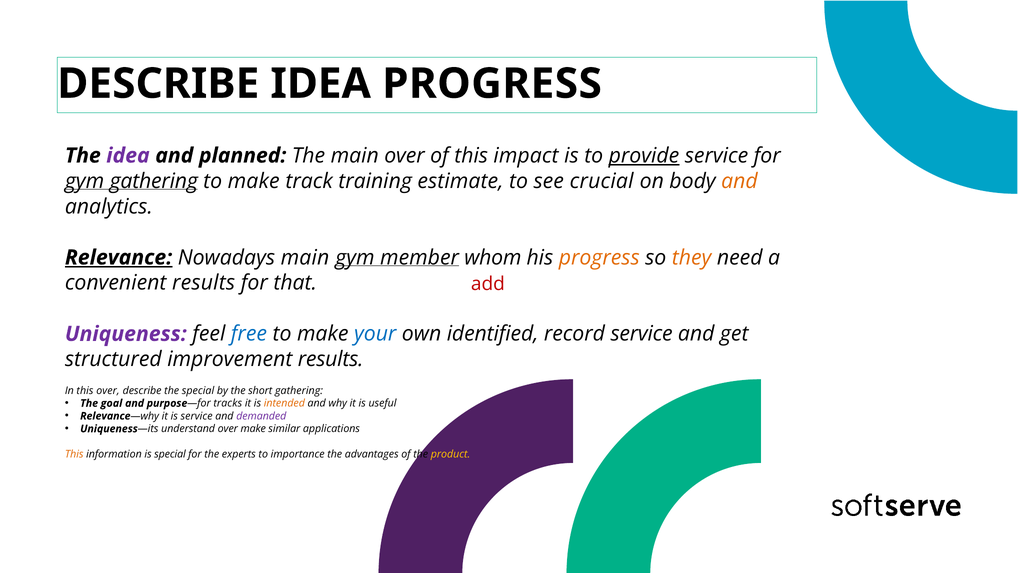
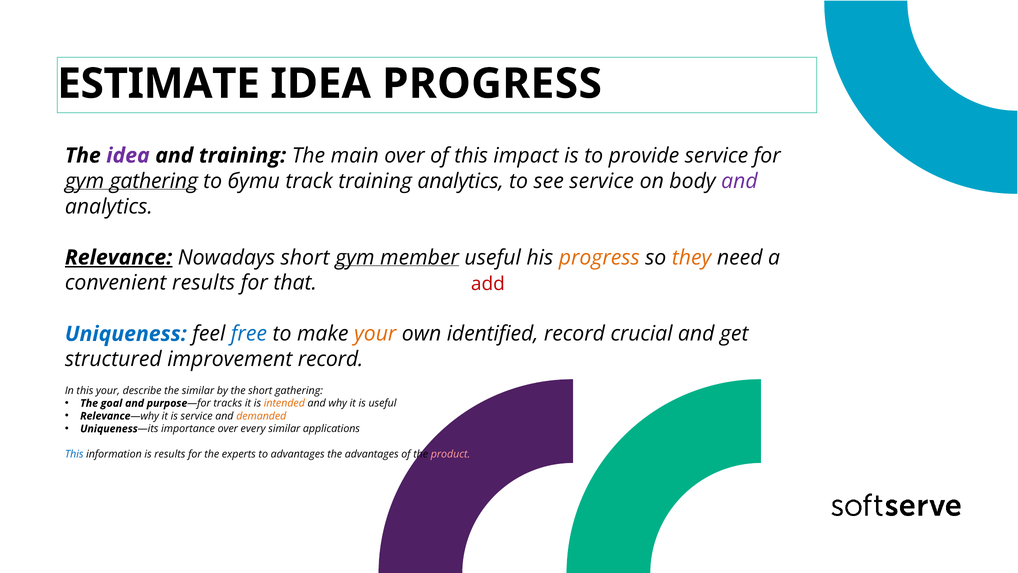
DESCRIBE: DESCRIBE -> ESTIMATE (159, 84)
and planned: planned -> training (243, 155)
provide underline: present -> none (644, 155)
make: make -> бути (254, 181)
training estimate: estimate -> analytics (461, 181)
see crucial: crucial -> service (602, 181)
and colour: orange -> purple (739, 181)
Nowadays main: main -> short (305, 257)
member whom: whom -> useful (493, 257)
Uniqueness colour: purple -> blue (126, 334)
your colour: blue -> orange (375, 334)
record service: service -> crucial (642, 334)
improvement results: results -> record (331, 359)
this over: over -> your (108, 390)
the special: special -> similar (198, 390)
demanded colour: purple -> orange (261, 416)
understand: understand -> importance (188, 429)
over make: make -> every (253, 429)
This colour: orange -> blue (74, 454)
is special: special -> results (170, 454)
to importance: importance -> advantages (298, 454)
product colour: yellow -> pink (451, 454)
